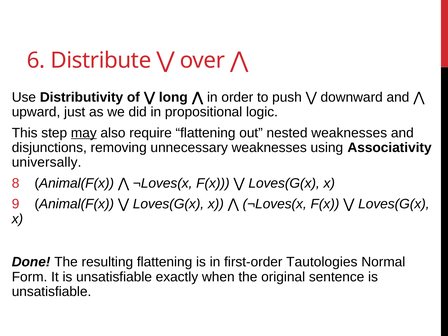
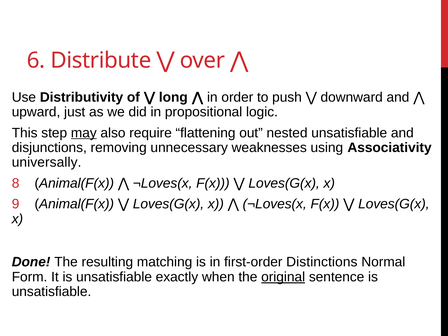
nested weaknesses: weaknesses -> unsatisfiable (349, 133)
resulting flattening: flattening -> matching (165, 262)
Tautologies: Tautologies -> Distinctions (322, 262)
original underline: none -> present (283, 277)
